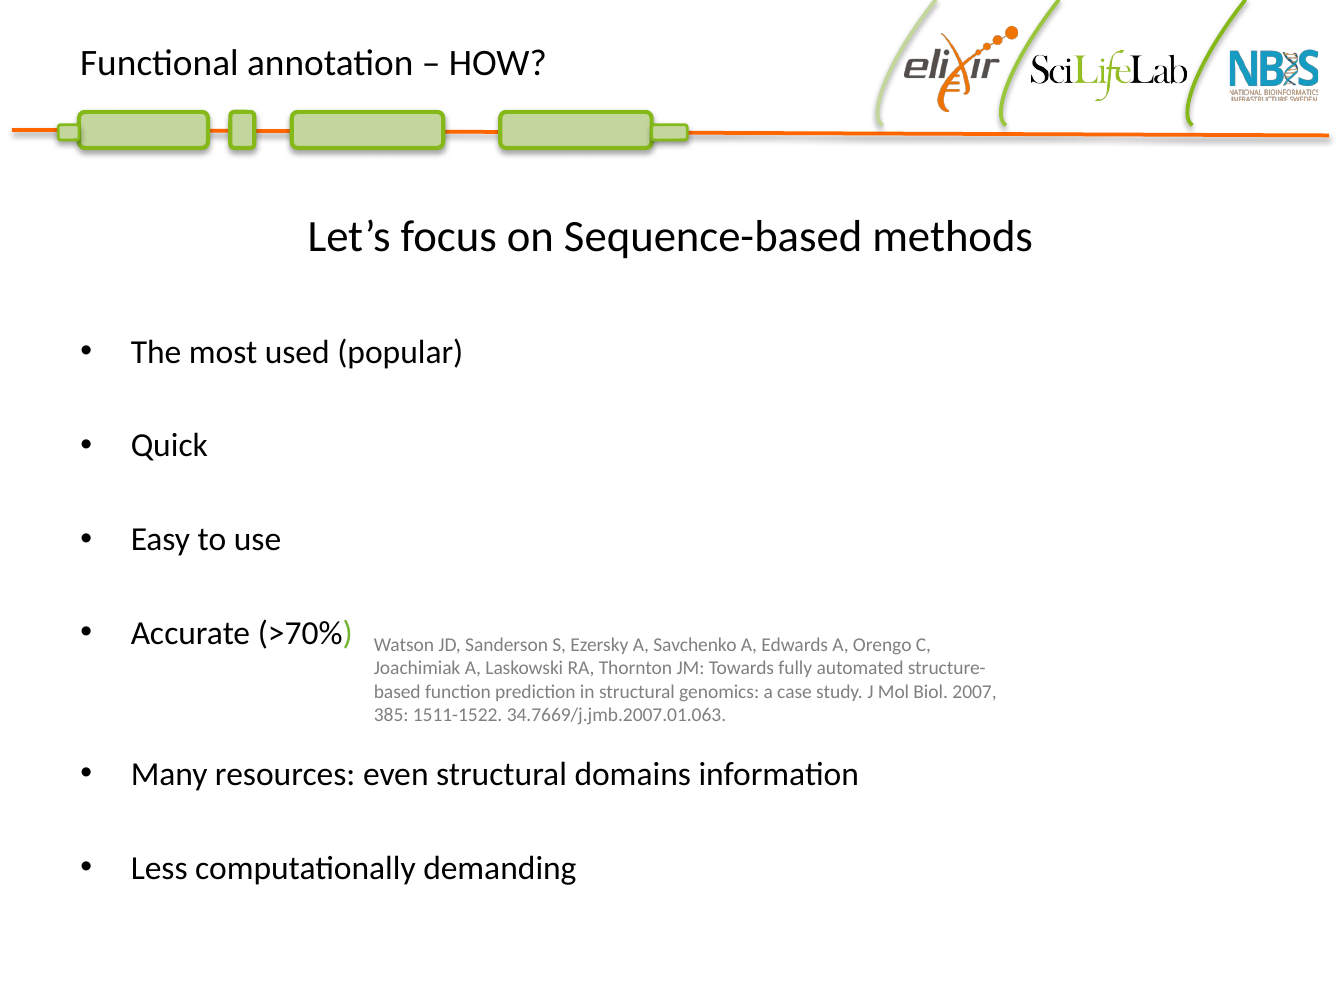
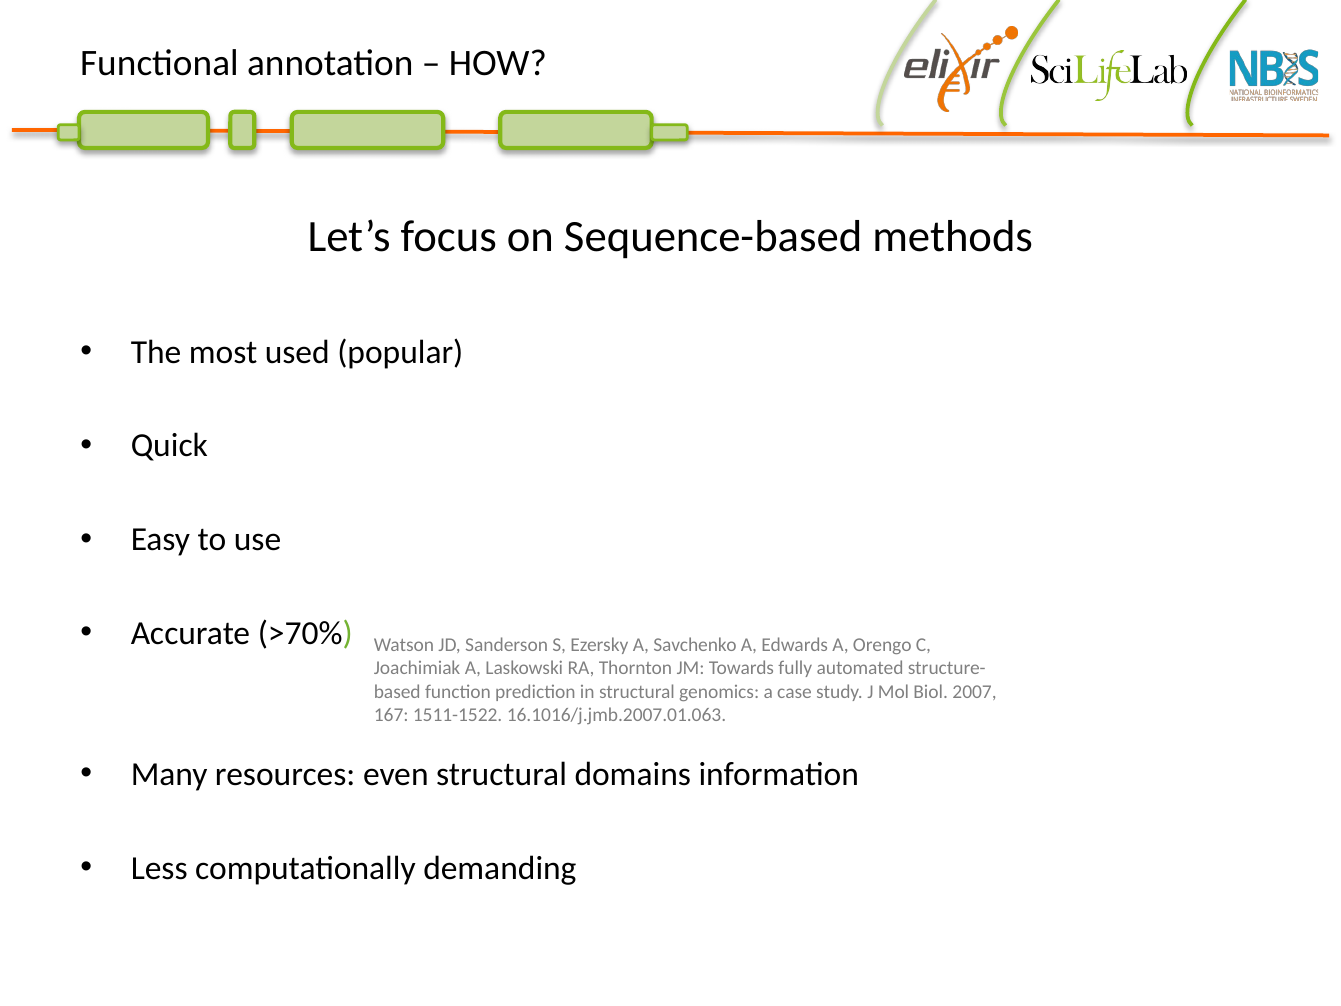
385: 385 -> 167 (391, 715)
34.7669/j.jmb.2007.01.063: 34.7669/j.jmb.2007.01.063 -> 16.1016/j.jmb.2007.01.063 (616, 715)
